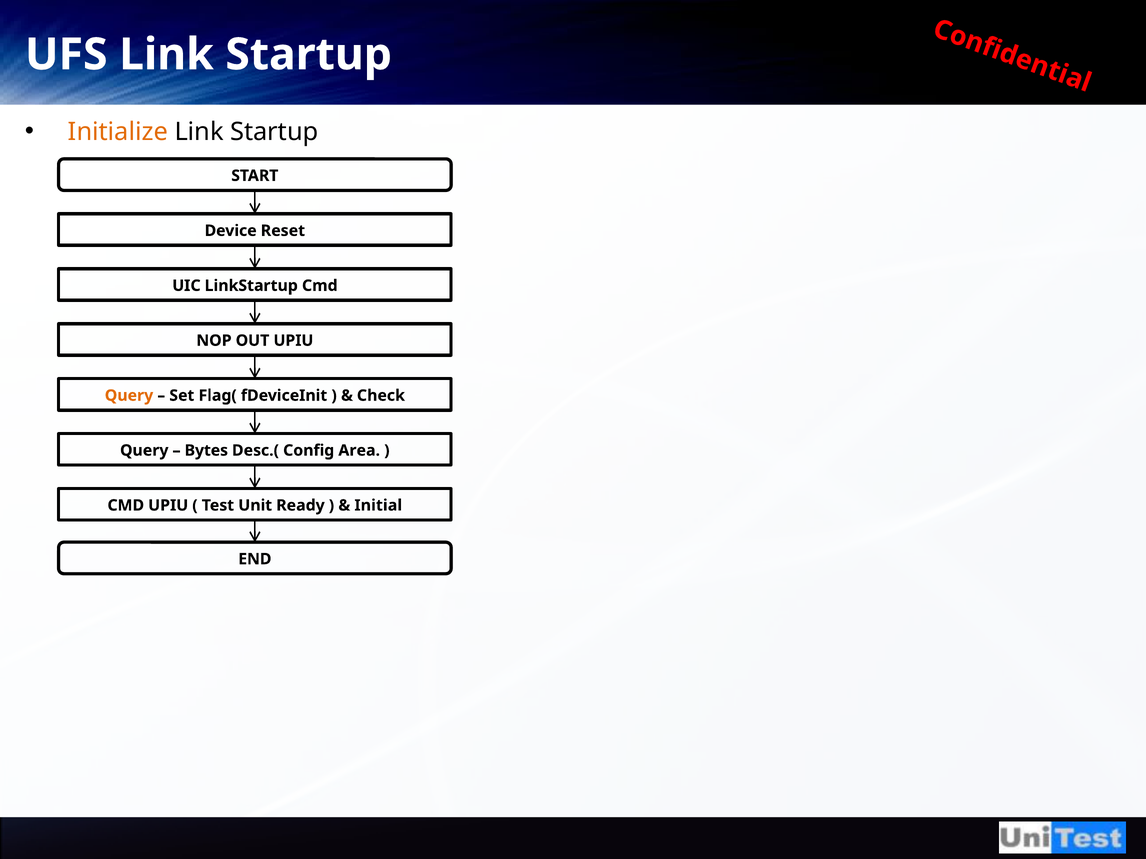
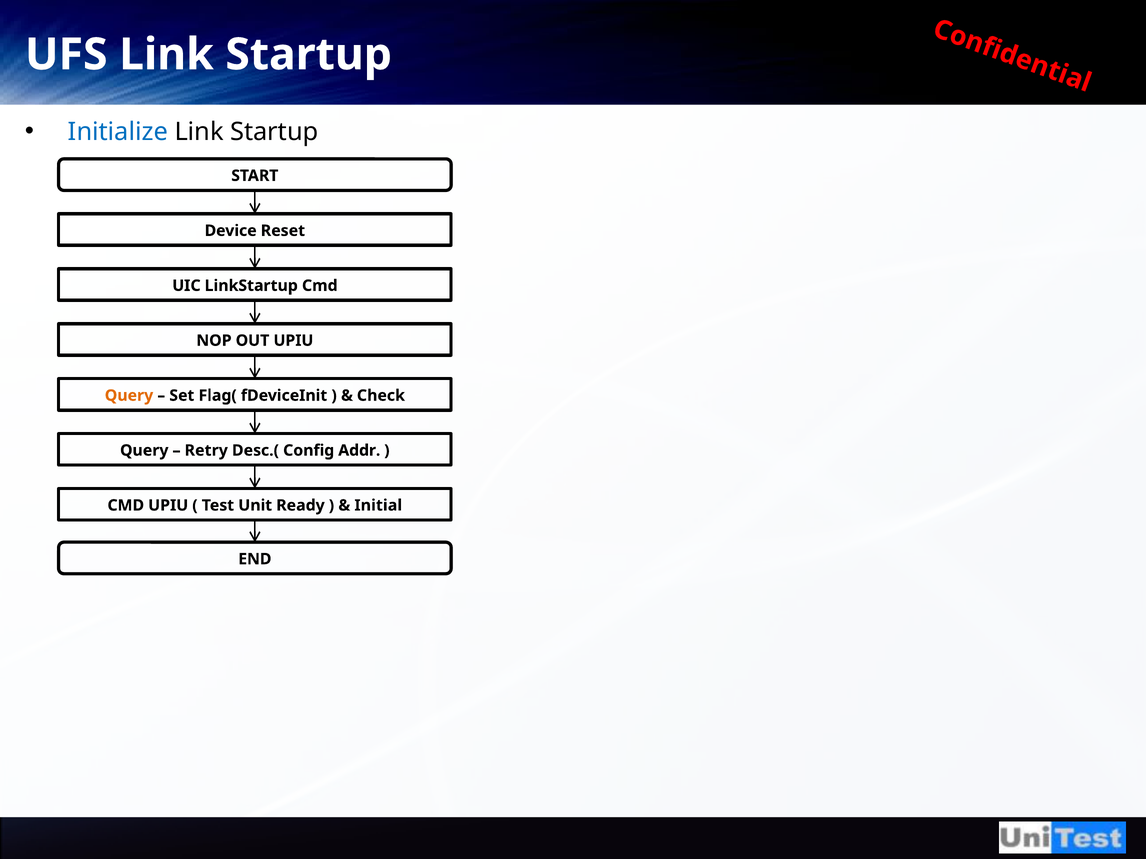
Initialize colour: orange -> blue (118, 132)
Bytes: Bytes -> Retry (206, 451)
Area: Area -> Addr (359, 451)
